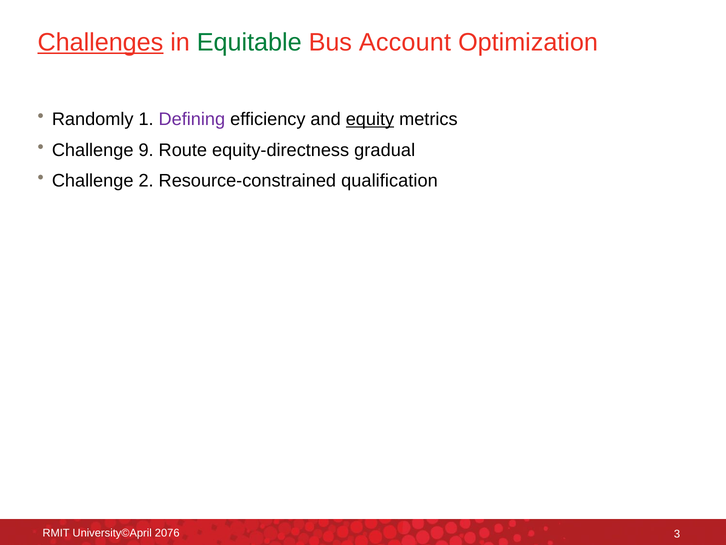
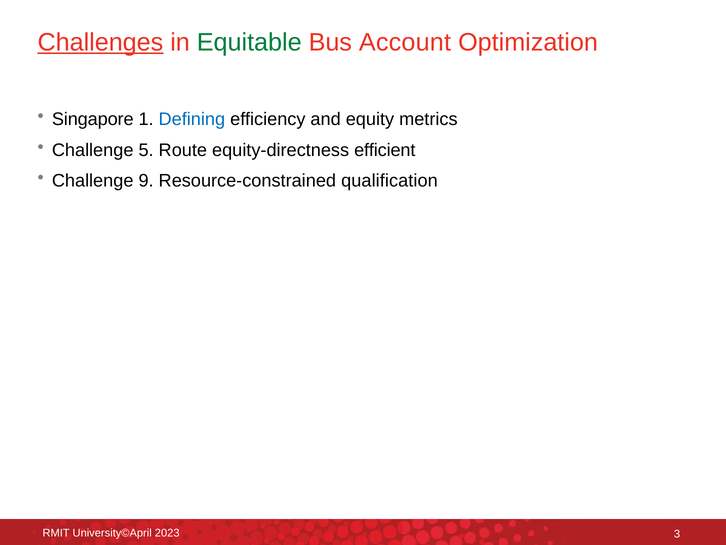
Randomly: Randomly -> Singapore (93, 119)
Defining colour: purple -> blue (192, 119)
equity underline: present -> none (370, 119)
9: 9 -> 5 (146, 150)
gradual: gradual -> efficient (385, 150)
2: 2 -> 9 (146, 181)
2076: 2076 -> 2023 (167, 532)
